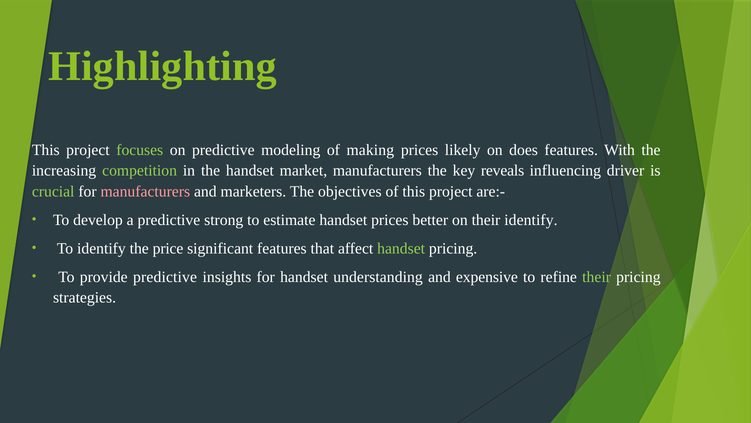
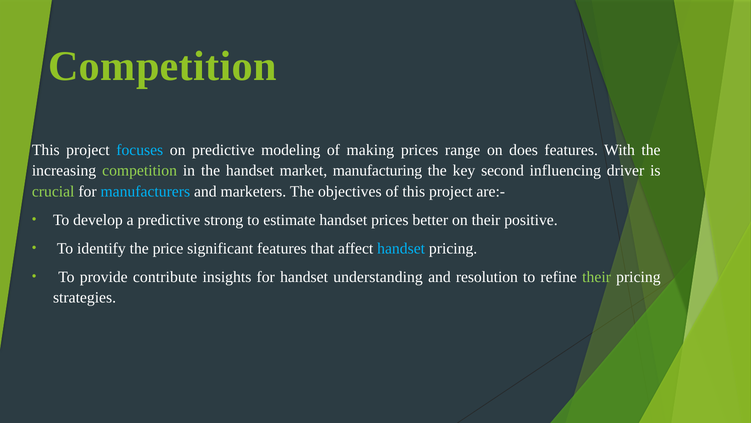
Highlighting: Highlighting -> Competition (162, 66)
focuses colour: light green -> light blue (140, 150)
likely: likely -> range (463, 150)
market manufacturers: manufacturers -> manufacturing (377, 170)
reveals: reveals -> second (503, 170)
manufacturers colour: pink -> light blue (145, 191)
their identify: identify -> positive (531, 220)
handset colour: light green -> light blue (401, 248)
provide predictive: predictive -> contribute (165, 277)
expensive: expensive -> resolution (487, 277)
